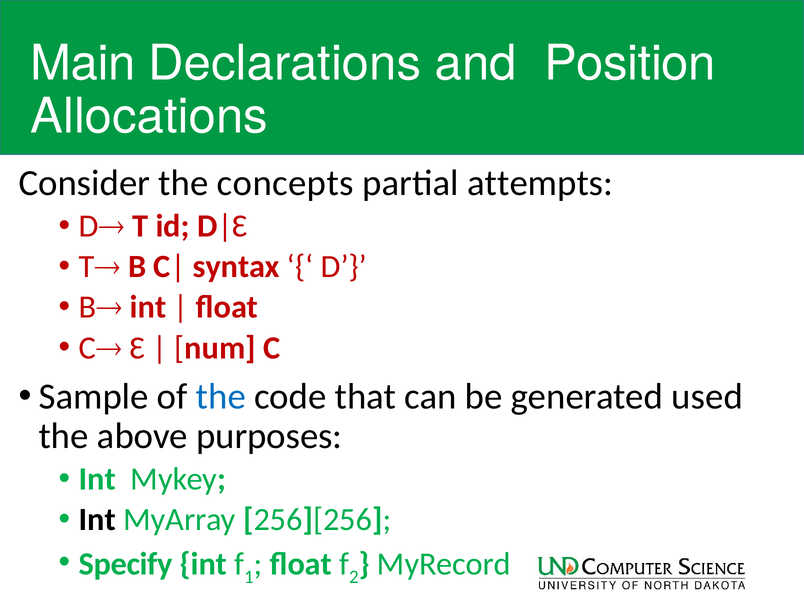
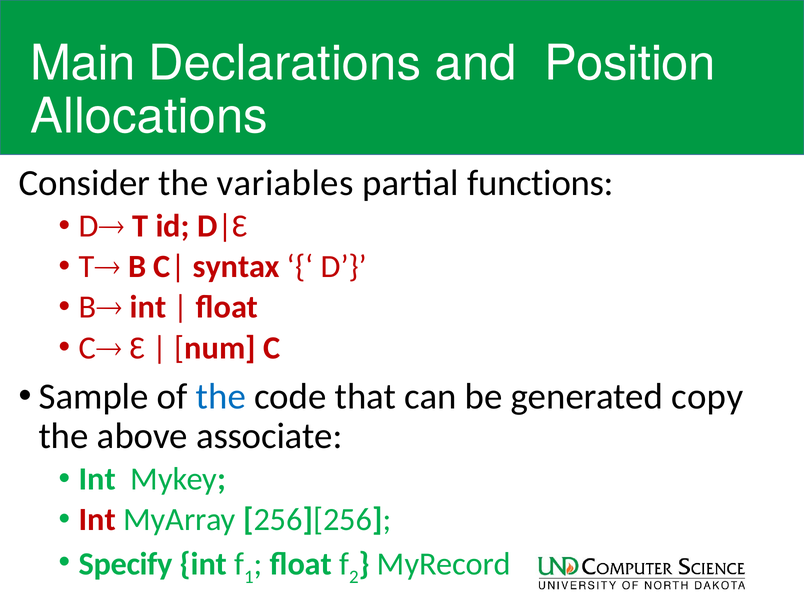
concepts: concepts -> variables (285, 183)
attempts: attempts -> functions (540, 183)
used: used -> copy (707, 396)
purposes: purposes -> associate (269, 436)
Int colour: black -> red (97, 520)
